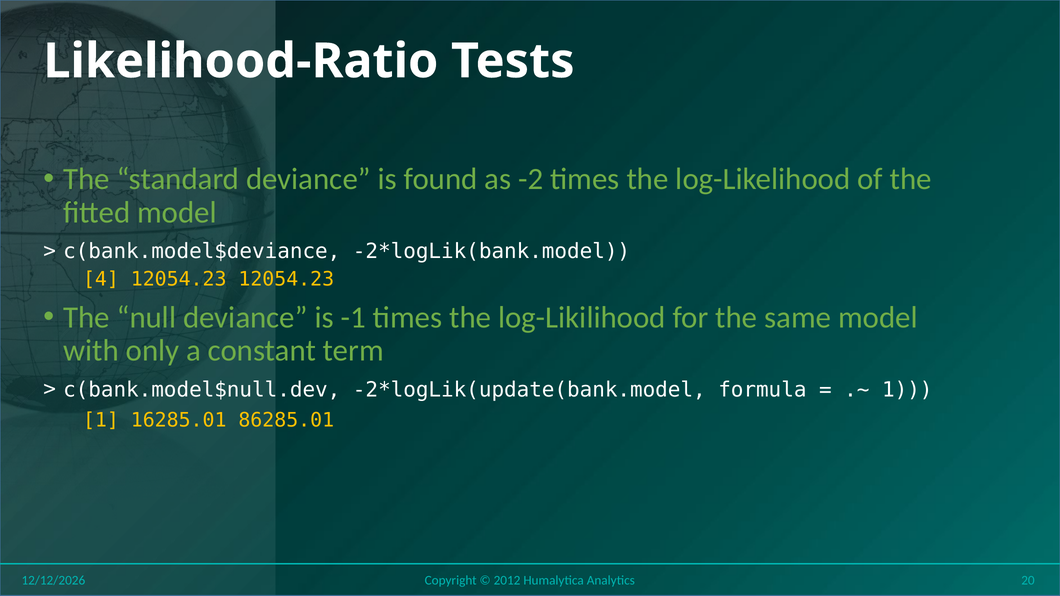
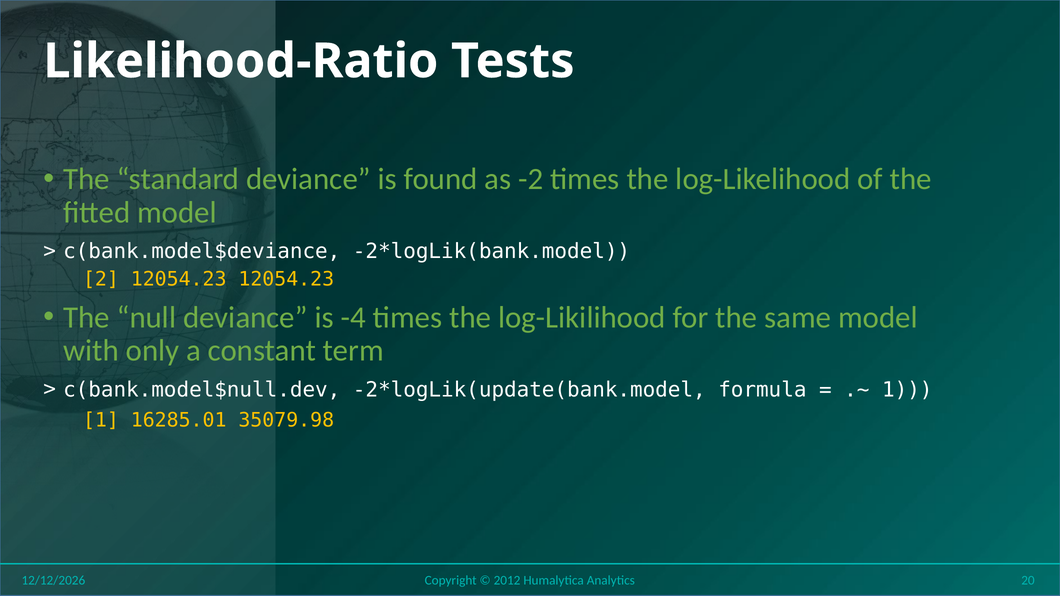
4: 4 -> 2 (101, 279)
-1: -1 -> -4 (353, 318)
86285.01: 86285.01 -> 35079.98 (286, 420)
